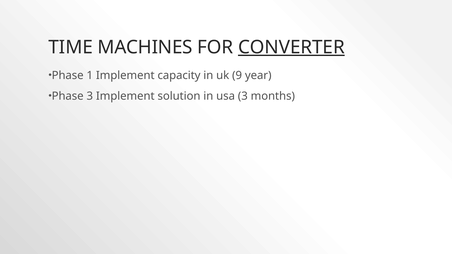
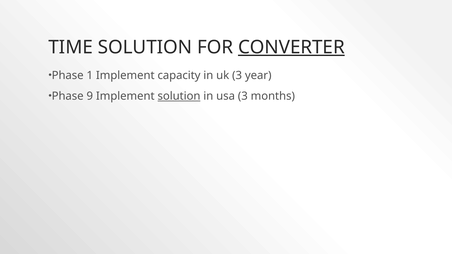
TIME MACHINES: MACHINES -> SOLUTION (145, 47)
uk 9: 9 -> 3 (237, 76)
Phase 3: 3 -> 9 (90, 96)
solution underline: none -> present (179, 96)
